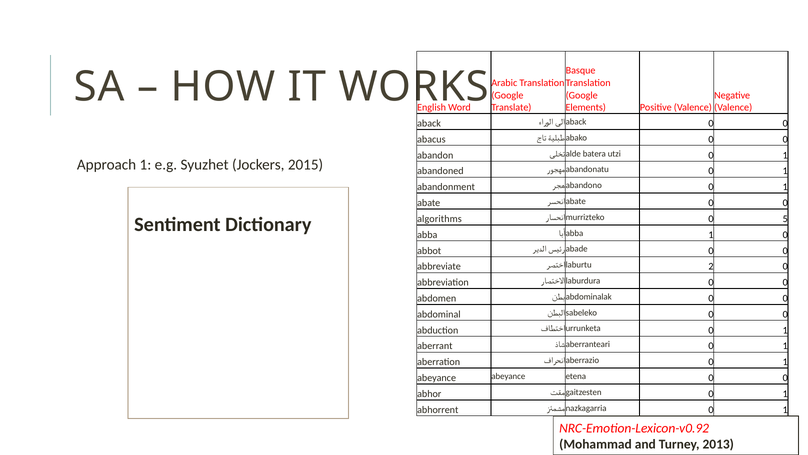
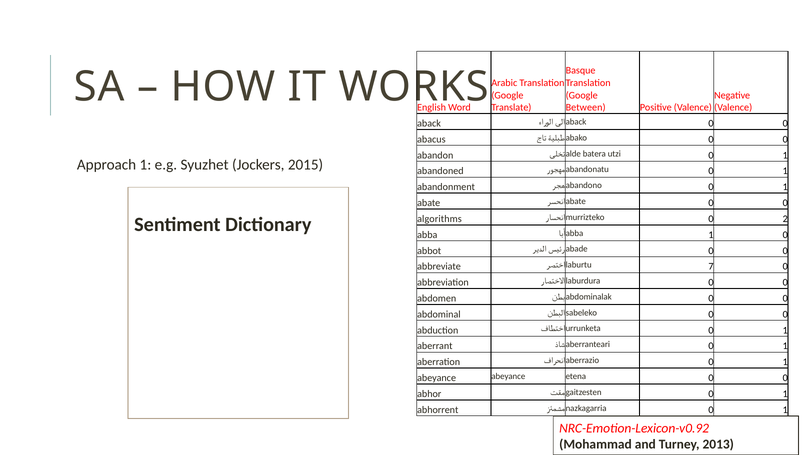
Elements: Elements -> Between (586, 107)
5: 5 -> 2 (785, 219)
2: 2 -> 7 (711, 266)
